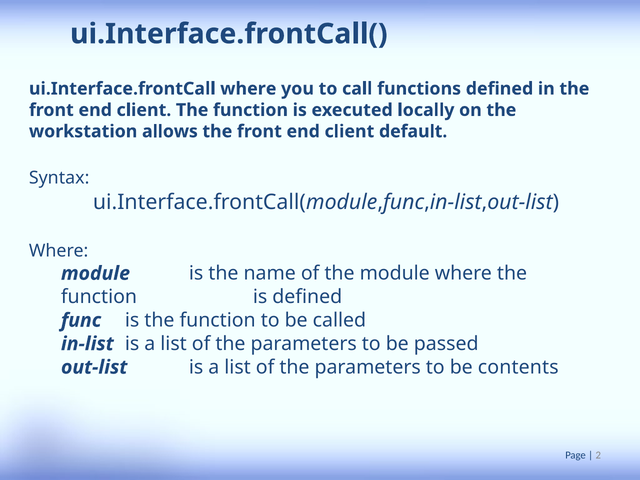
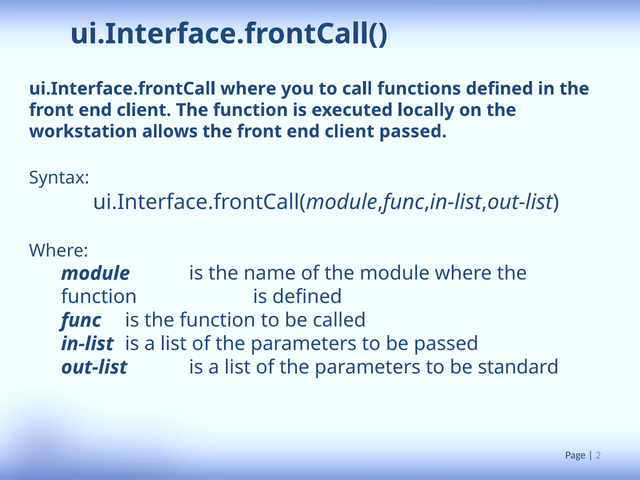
client default: default -> passed (413, 131)
contents: contents -> standard (518, 367)
